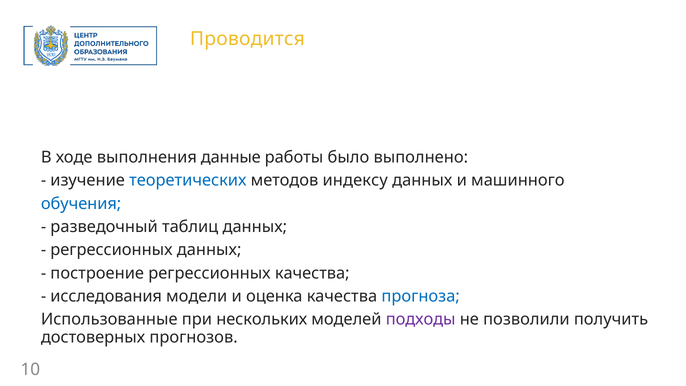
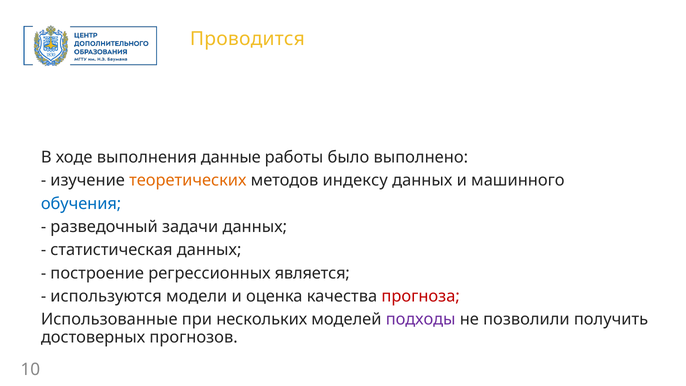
теоретических colour: blue -> orange (188, 180)
таблиц: таблиц -> задачи (190, 227)
регрессионных: регрессионных -> статистическая (111, 250)
регрессионных качества: качества -> является (312, 273)
исследования: исследования -> используются (106, 296)
прогноза colour: blue -> red (421, 296)
